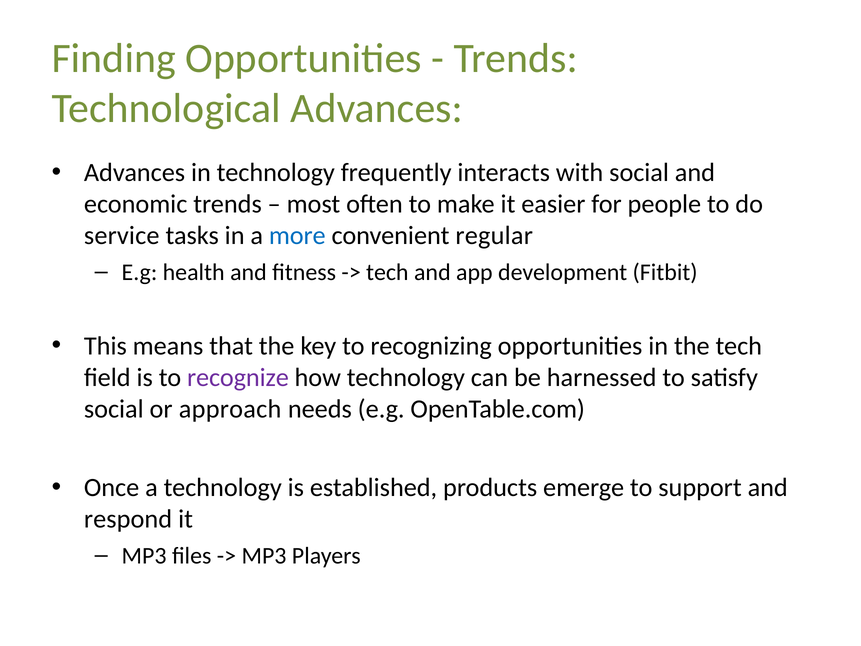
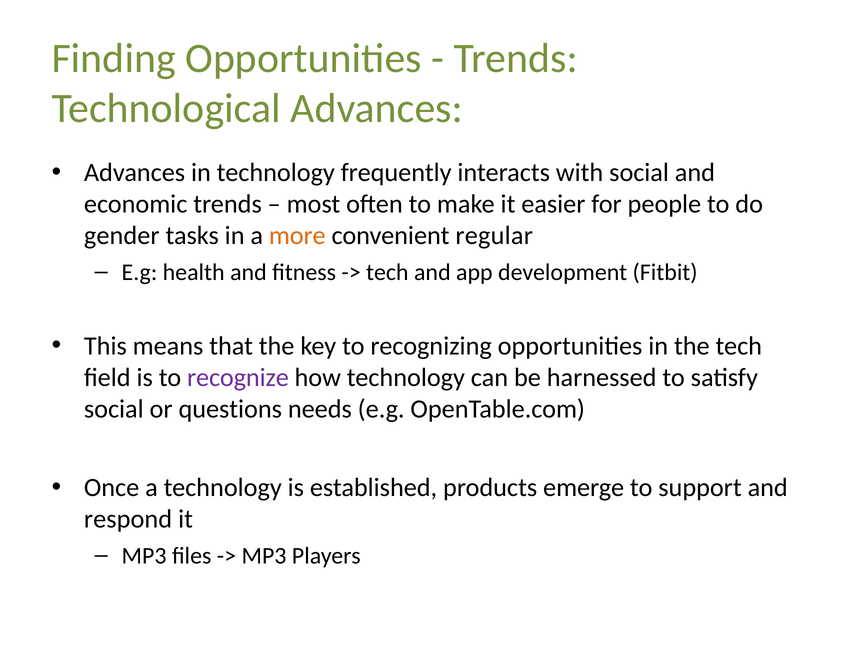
service: service -> gender (122, 236)
more colour: blue -> orange (297, 236)
approach: approach -> questions (230, 409)
